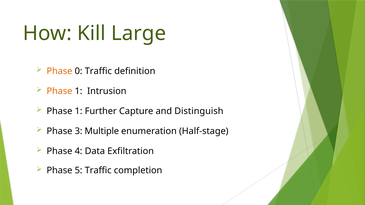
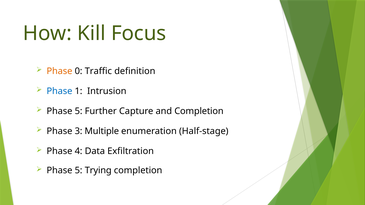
Large: Large -> Focus (139, 33)
Phase colour: orange -> blue (59, 91)
1: 1 -> 5 (79, 111)
and Distinguish: Distinguish -> Completion (199, 111)
5 Traffic: Traffic -> Trying (98, 171)
